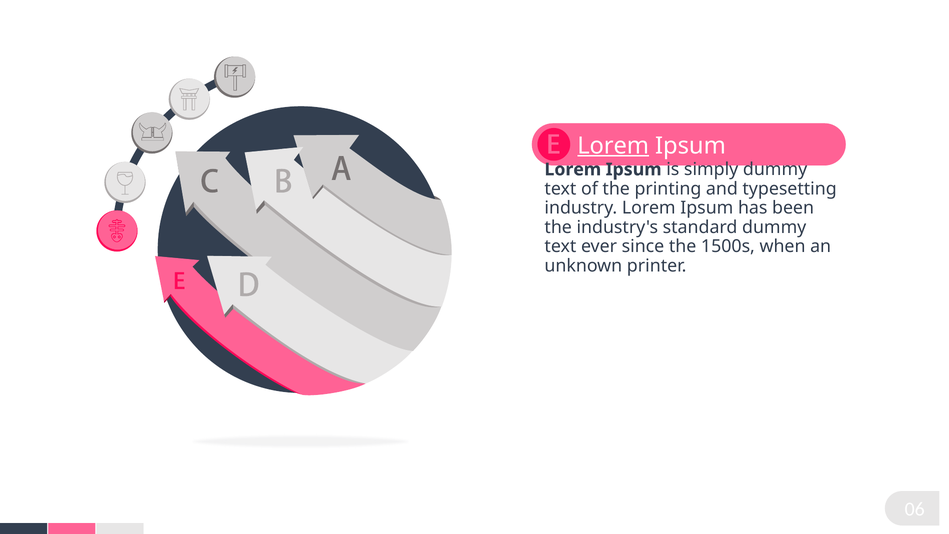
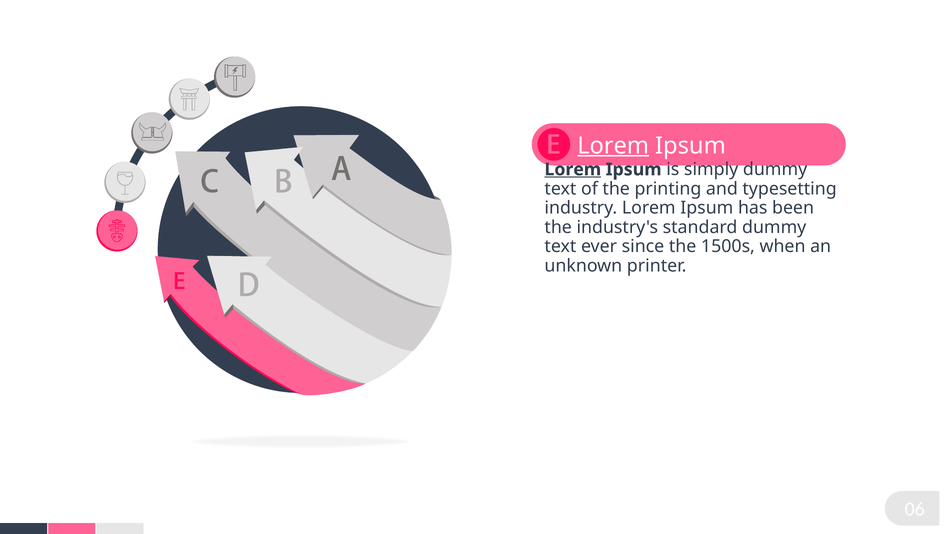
Lorem underline: none -> present (573, 169)
